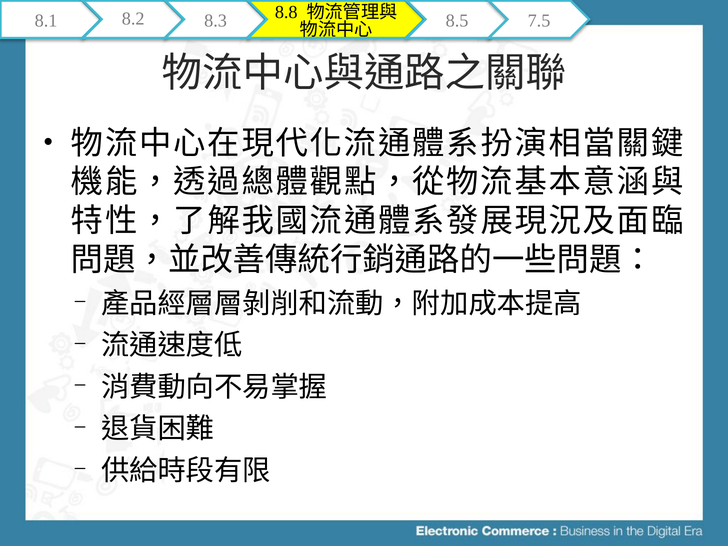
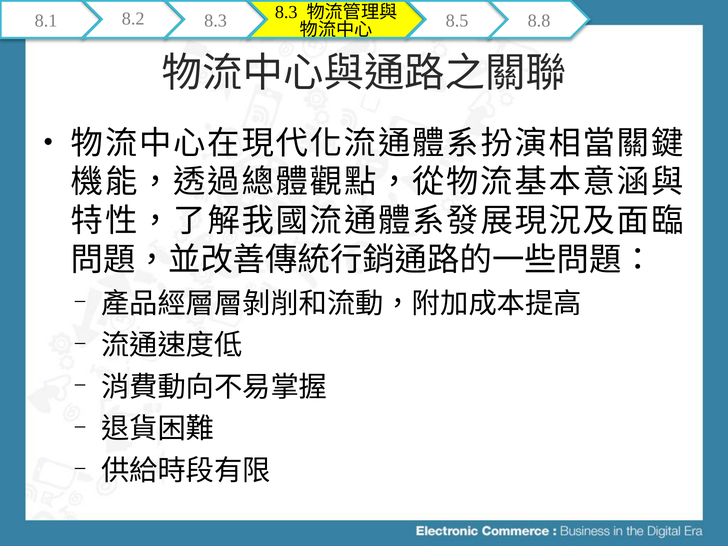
8.3 8.8: 8.8 -> 8.3 (286, 12)
7.5: 7.5 -> 8.8 (539, 21)
